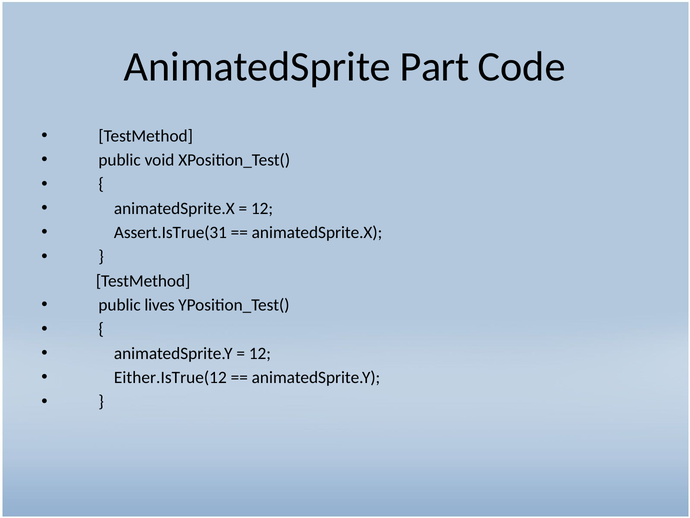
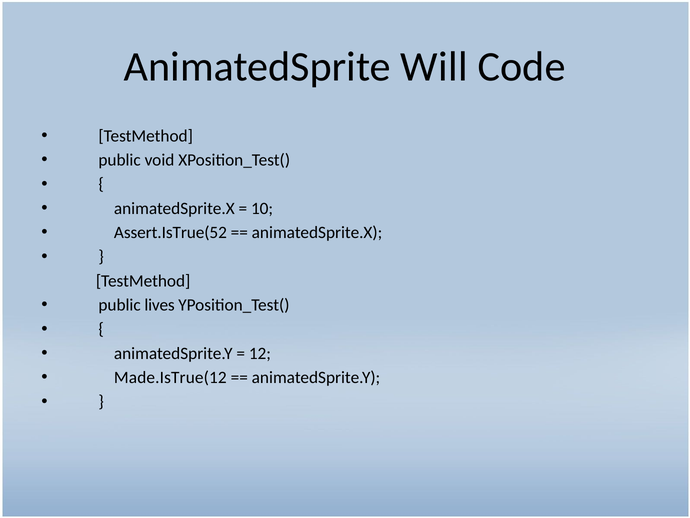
Part: Part -> Will (434, 67)
12: 12 -> 10 (262, 208)
Assert.IsTrue(31: Assert.IsTrue(31 -> Assert.IsTrue(52 (170, 232)
Either.IsTrue(12: Either.IsTrue(12 -> Made.IsTrue(12 (170, 377)
